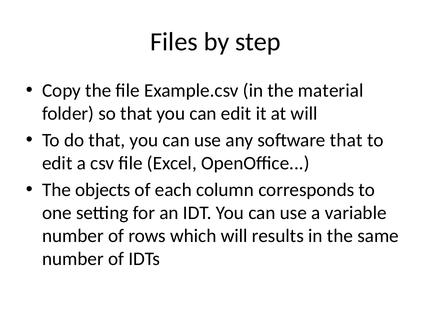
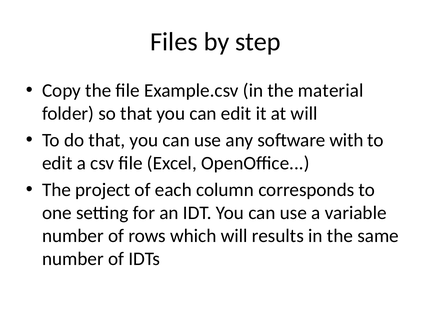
software that: that -> with (346, 140)
objects: objects -> project (103, 190)
